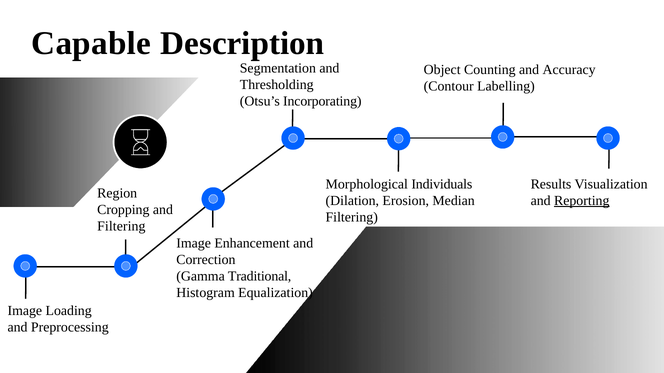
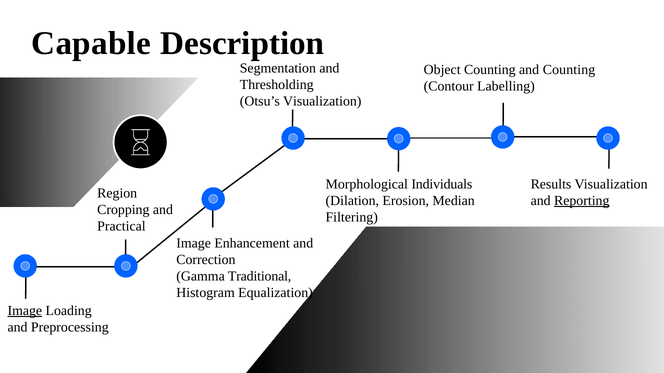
and Accuracy: Accuracy -> Counting (569, 70)
Otsu’s Incorporating: Incorporating -> Visualization (322, 102)
Filtering: Filtering -> Practical (121, 227)
Image underline: none -> present (25, 311)
